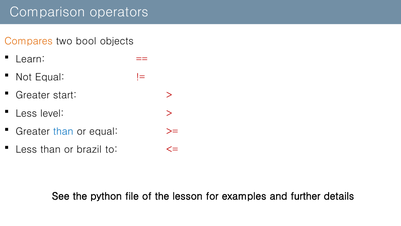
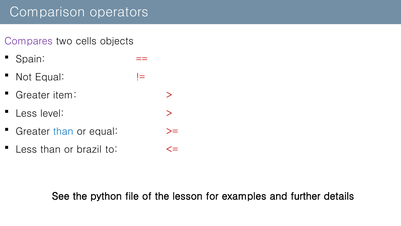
Compares colour: orange -> purple (28, 41)
bool: bool -> cells (86, 41)
Learn: Learn -> Spain (30, 59)
start: start -> item (65, 95)
